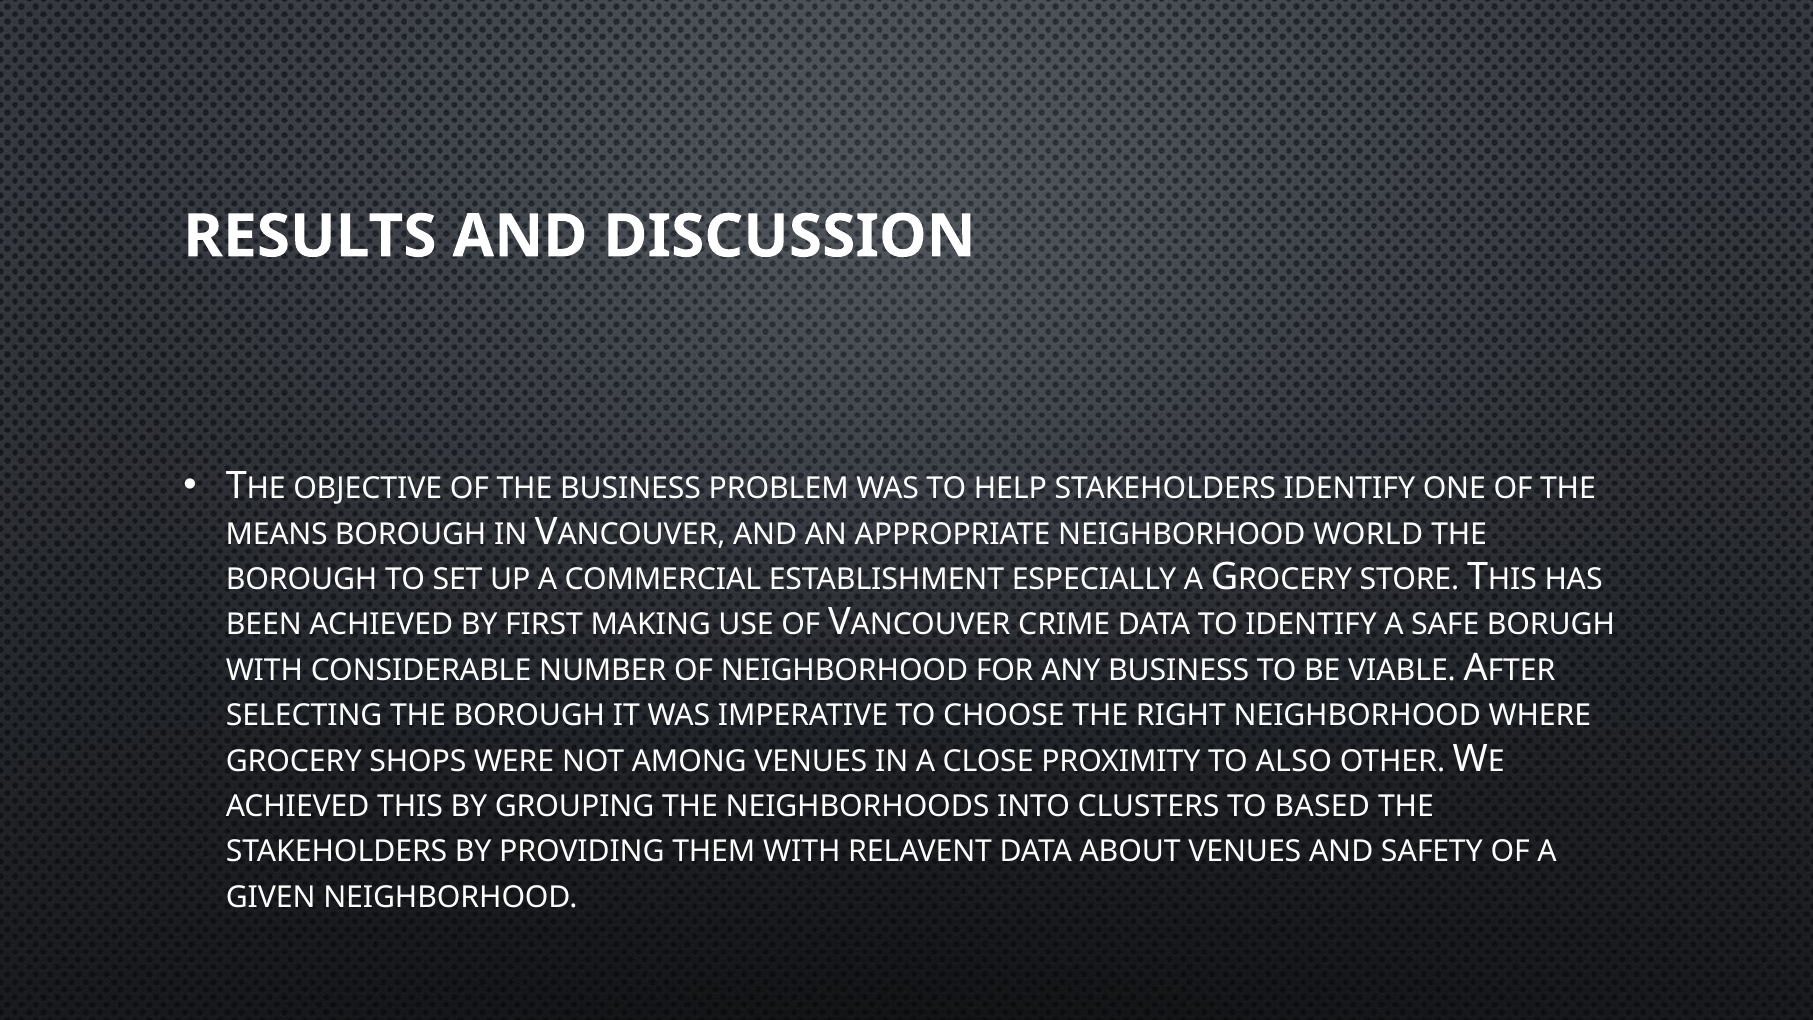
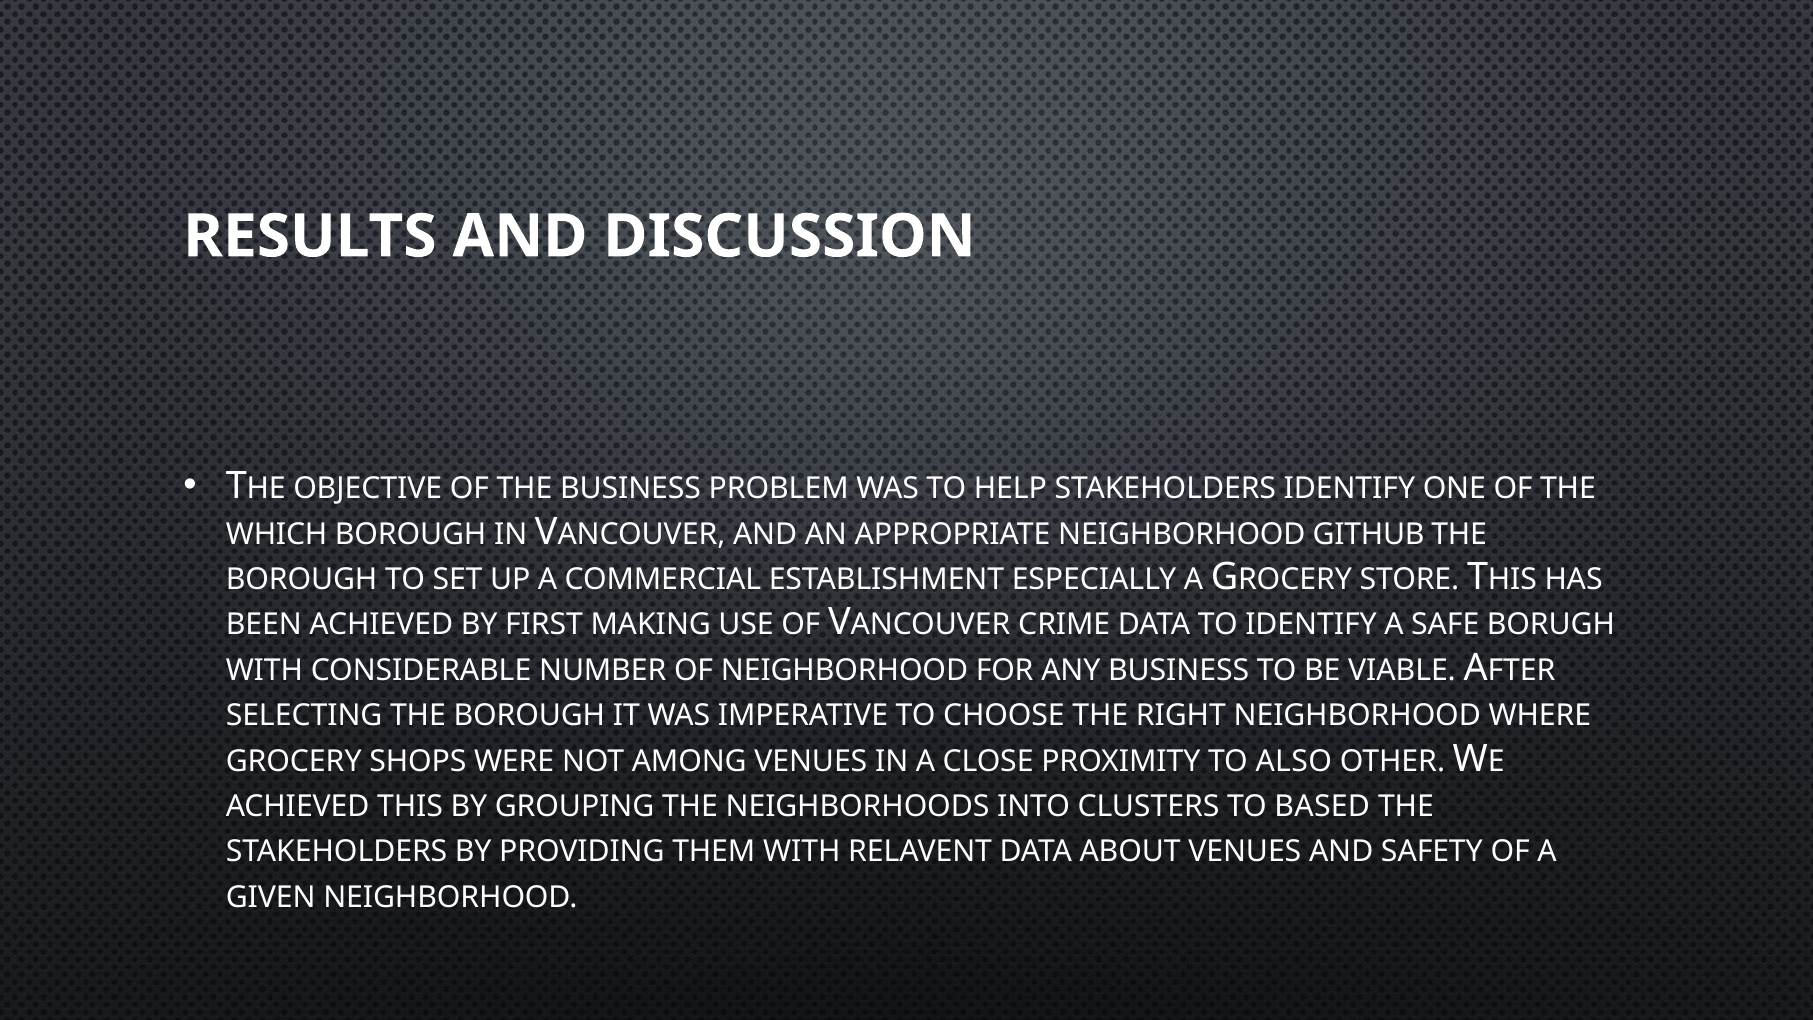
MEANS: MEANS -> WHICH (277, 534)
WORLD: WORLD -> GITHUB (1369, 534)
